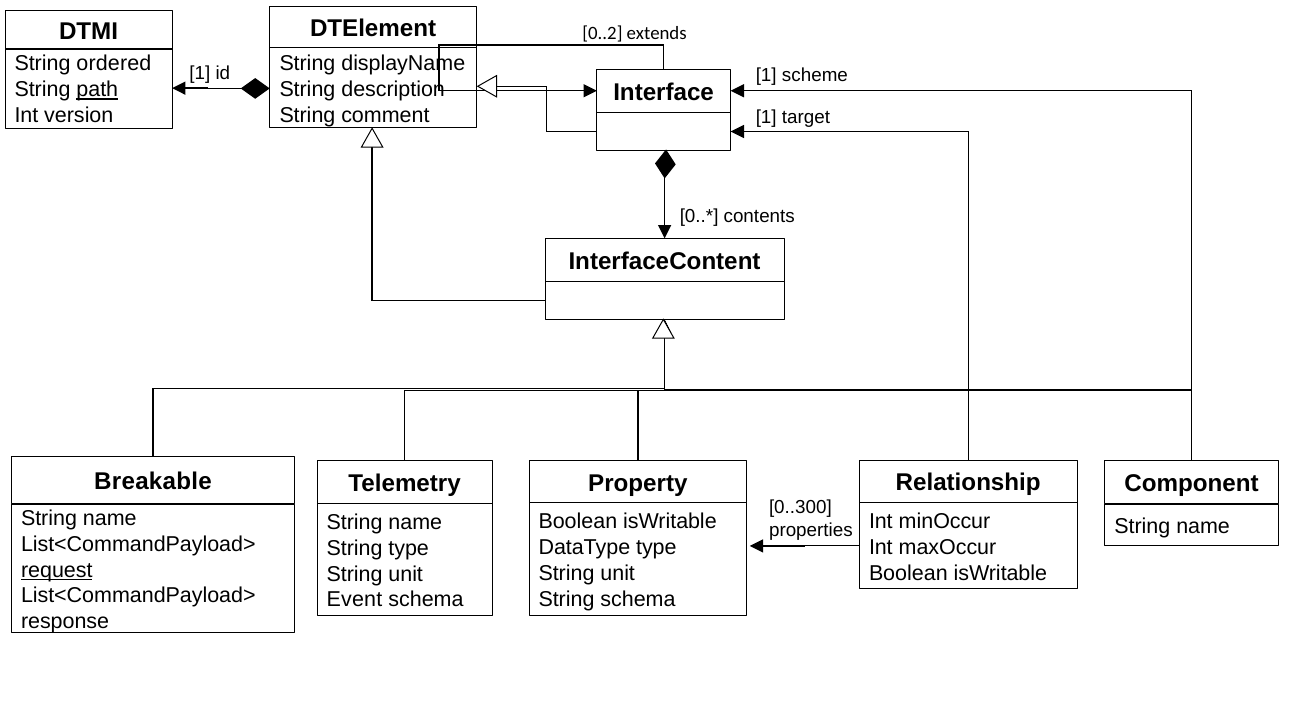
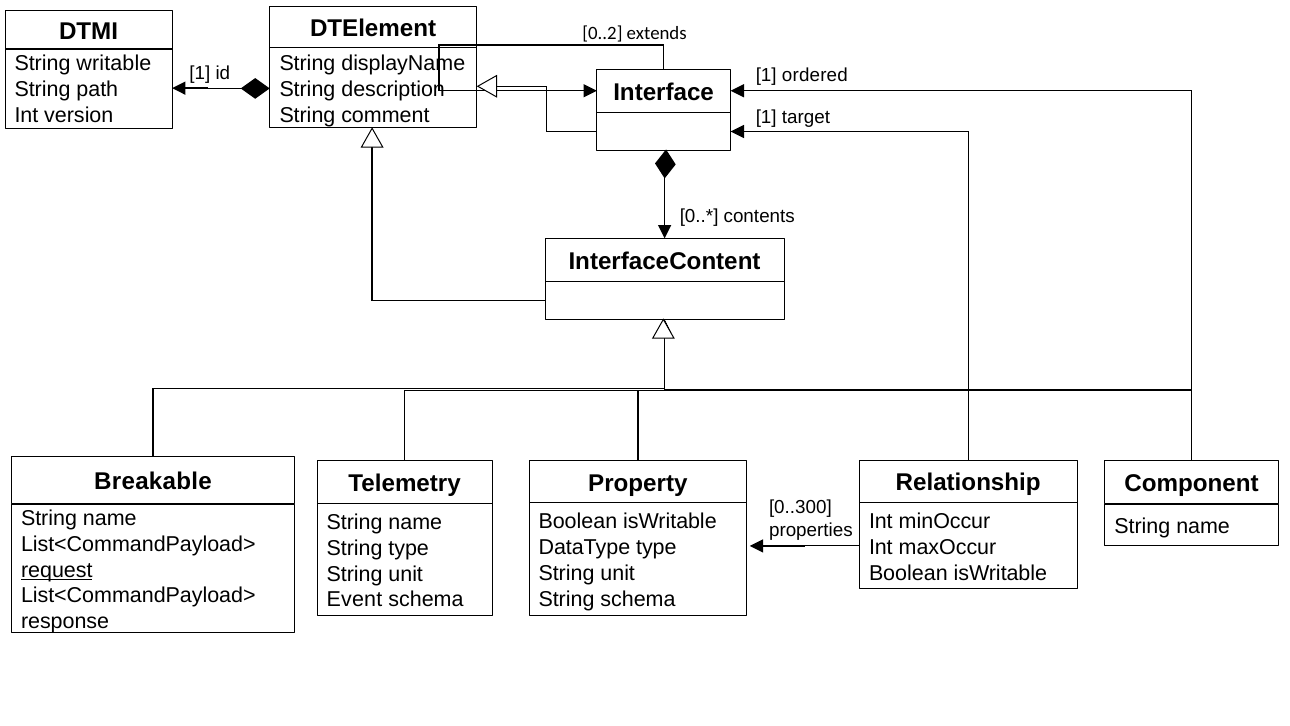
ordered: ordered -> writable (114, 64)
scheme: scheme -> ordered (815, 75)
path underline: present -> none (97, 90)
